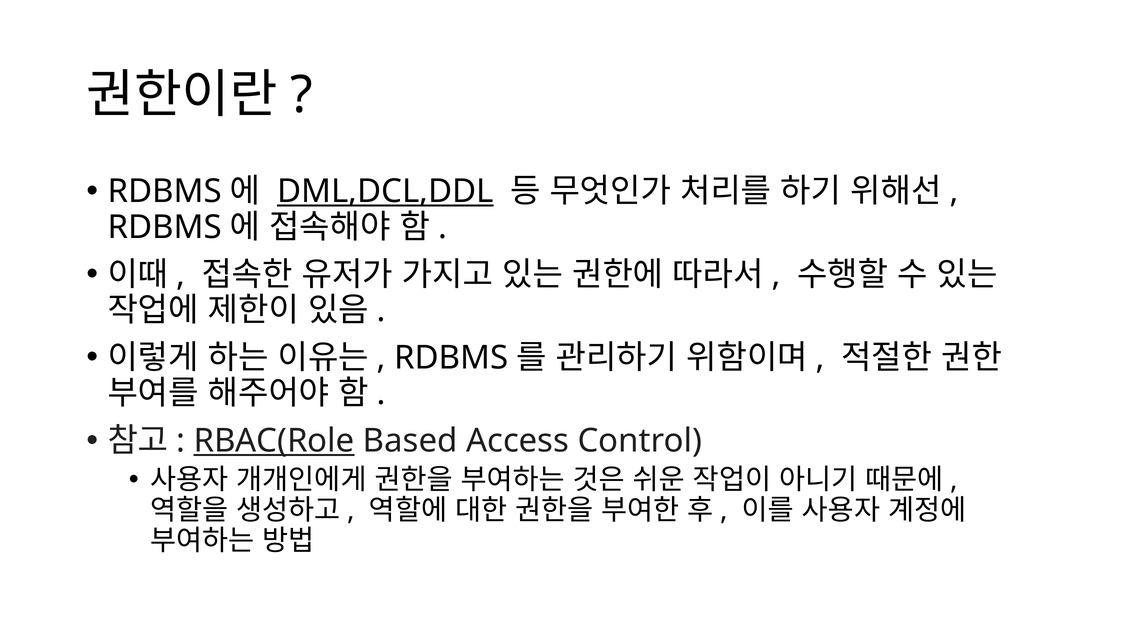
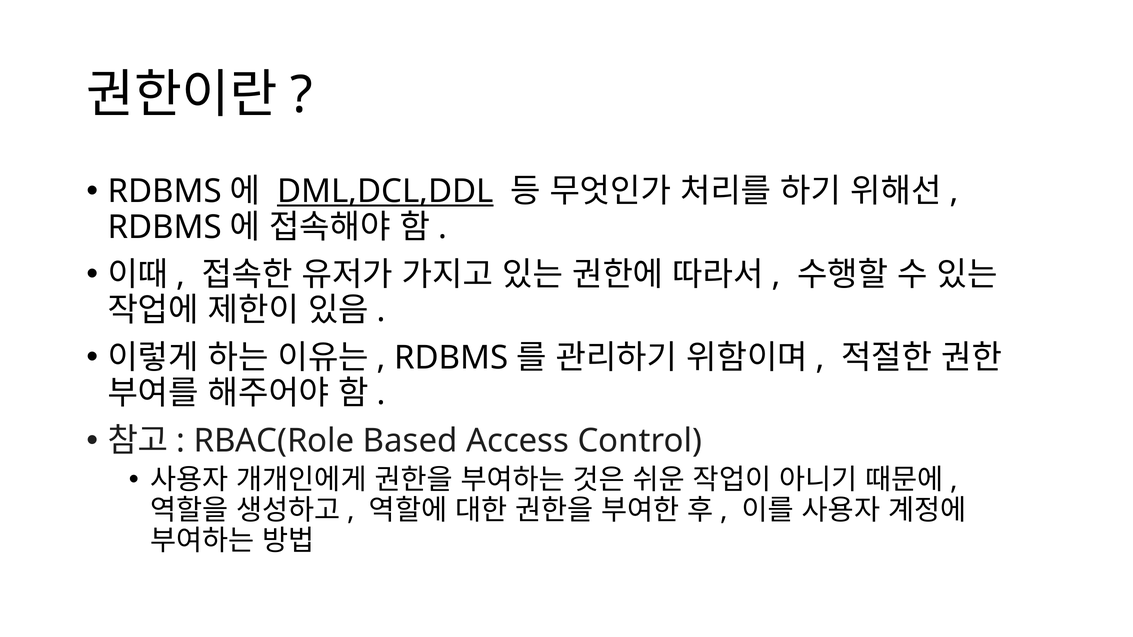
RBAC(Role underline: present -> none (274, 441)
